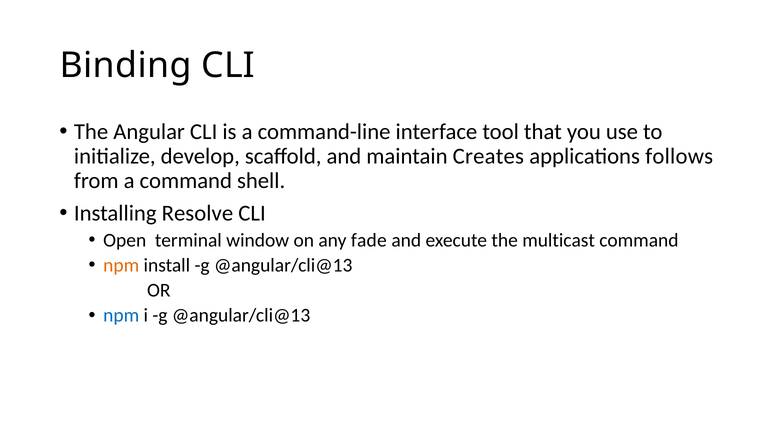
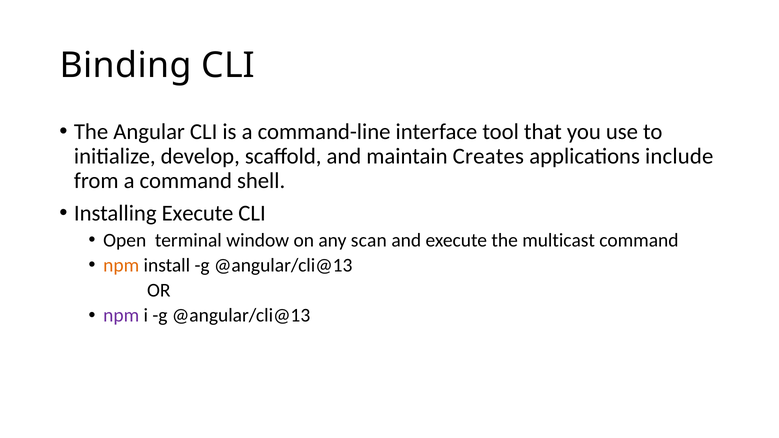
follows: follows -> include (679, 156)
Installing Resolve: Resolve -> Execute (198, 213)
fade: fade -> scan (369, 240)
npm colour: blue -> purple (121, 316)
